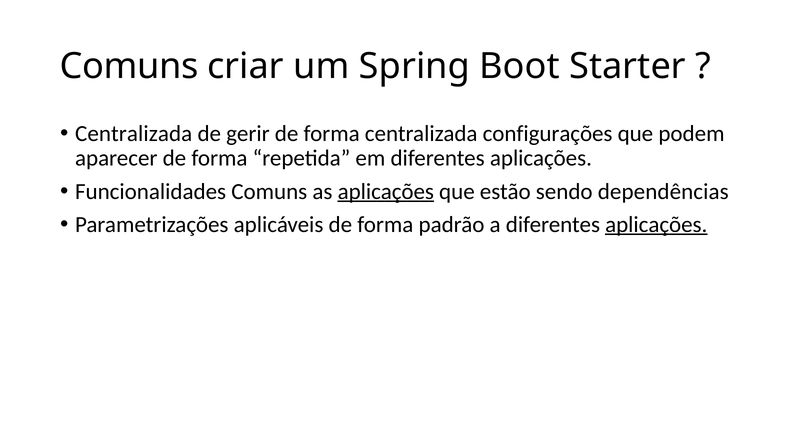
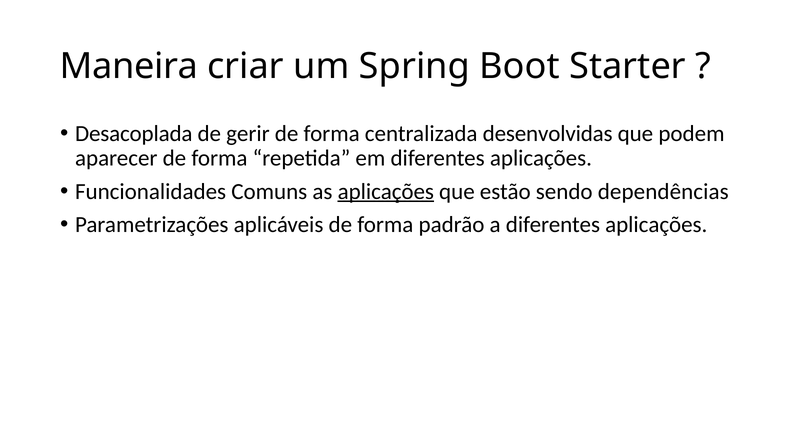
Comuns: Comuns -> Maneira (129, 66)
Centralizada: Centralizada -> Desacoplada (134, 134)
configurações: configurações -> desenvolvidas (548, 134)
aplicações underline: present -> none (656, 225)
